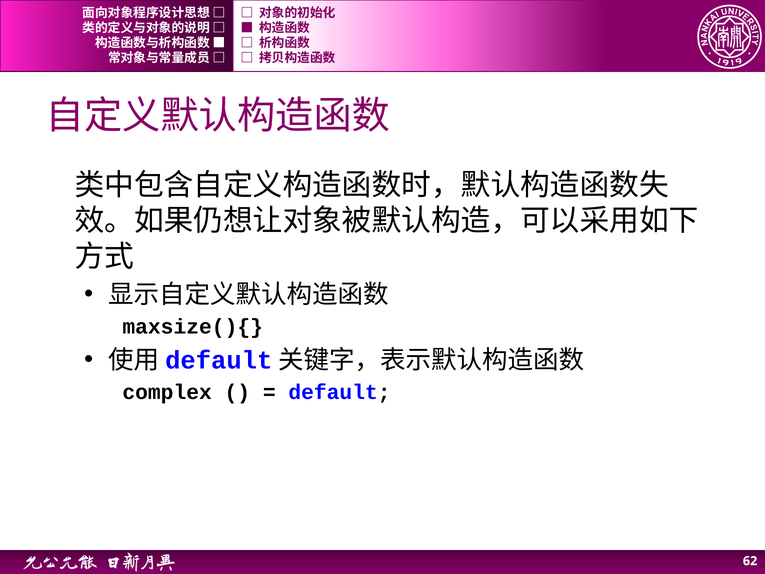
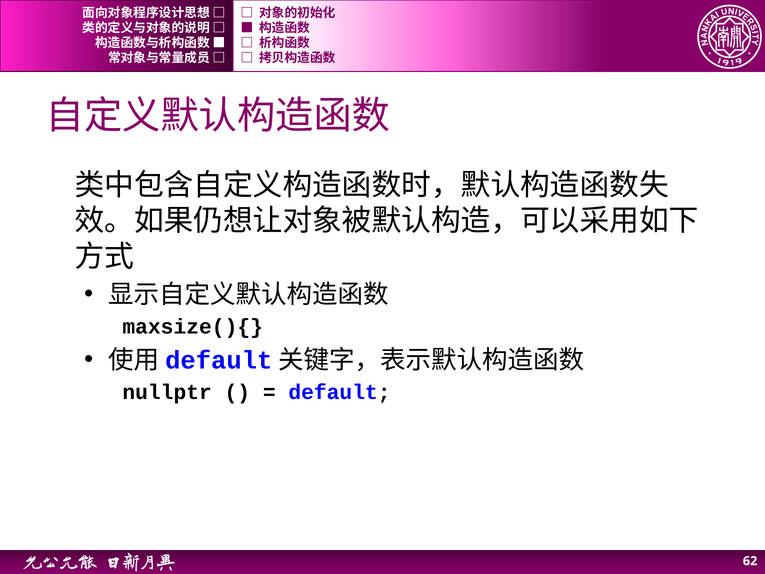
complex: complex -> nullptr (167, 392)
